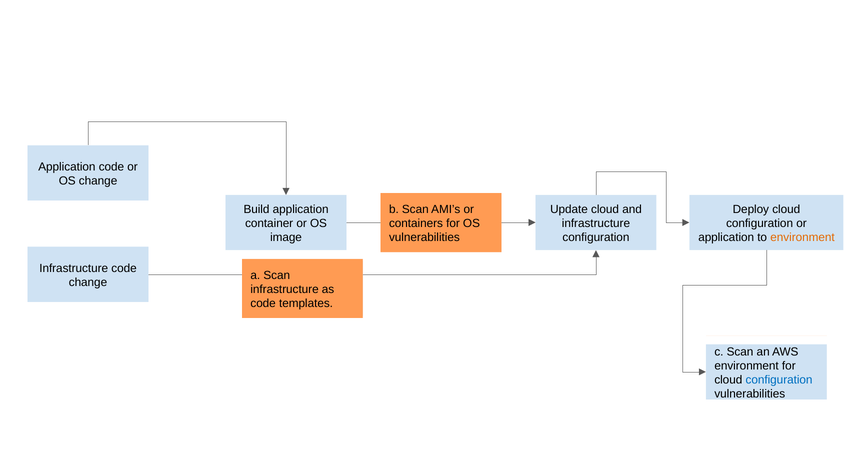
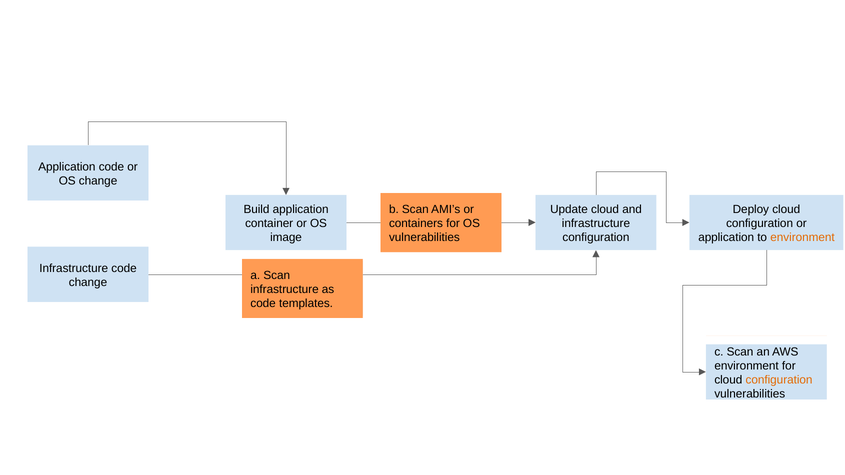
configuration colour: blue -> orange (779, 380)
